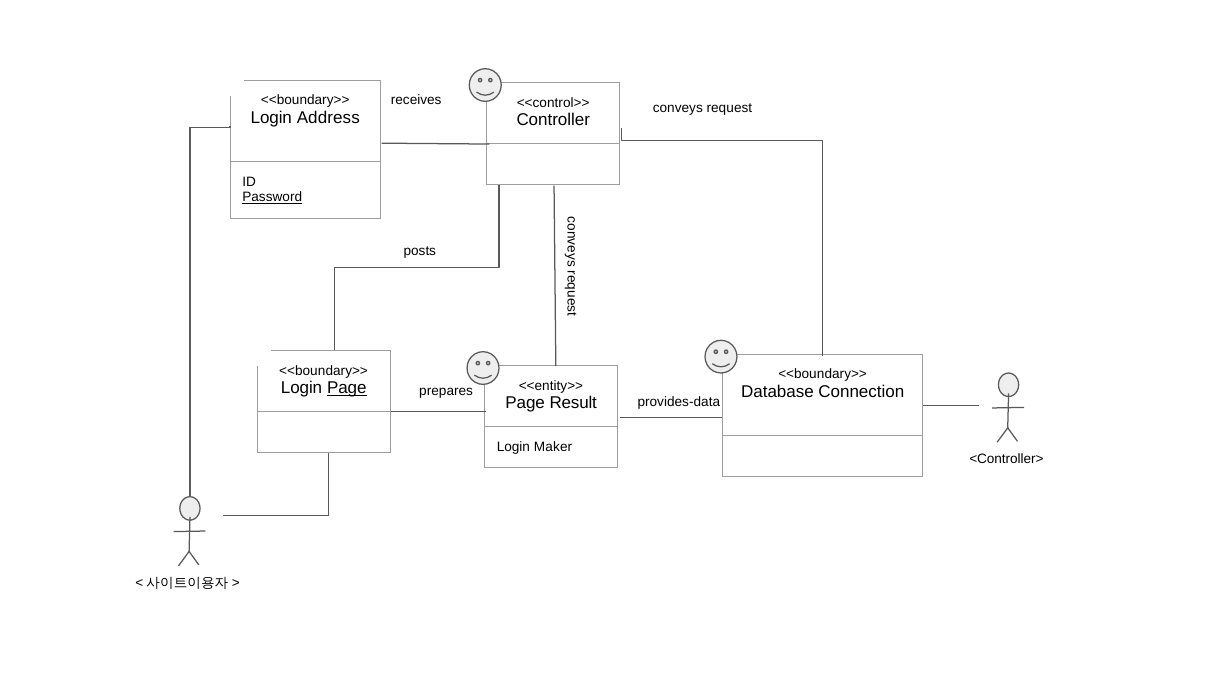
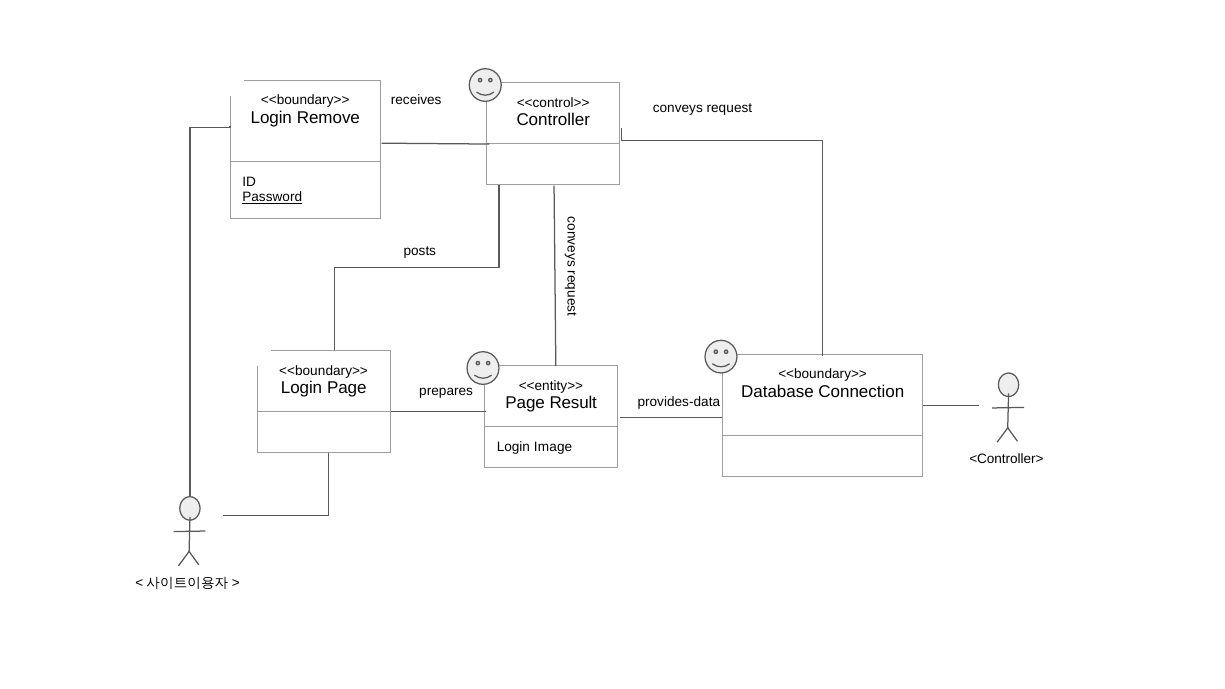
Address: Address -> Remove (328, 117)
Page underline: present -> none (347, 388)
Maker: Maker -> Image (553, 447)
